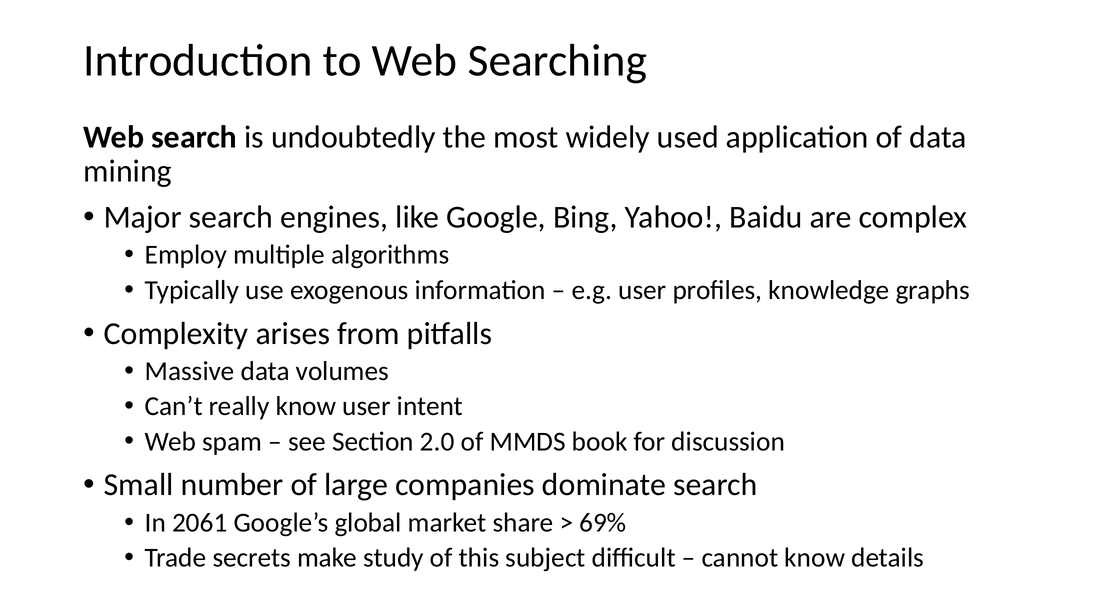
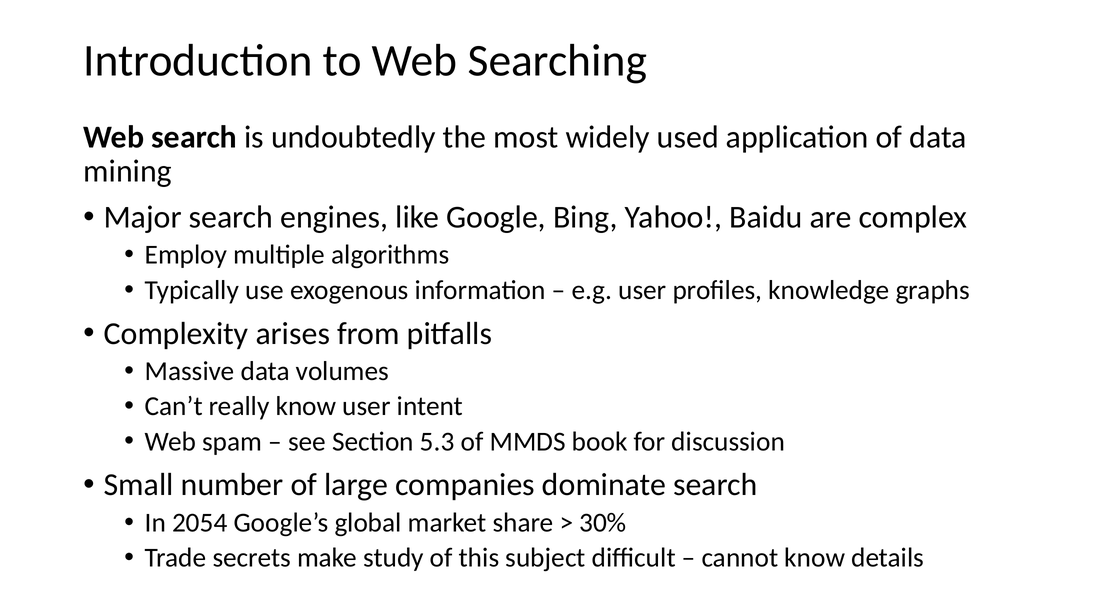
2.0: 2.0 -> 5.3 (437, 441)
2061: 2061 -> 2054 (200, 522)
69%: 69% -> 30% (603, 522)
